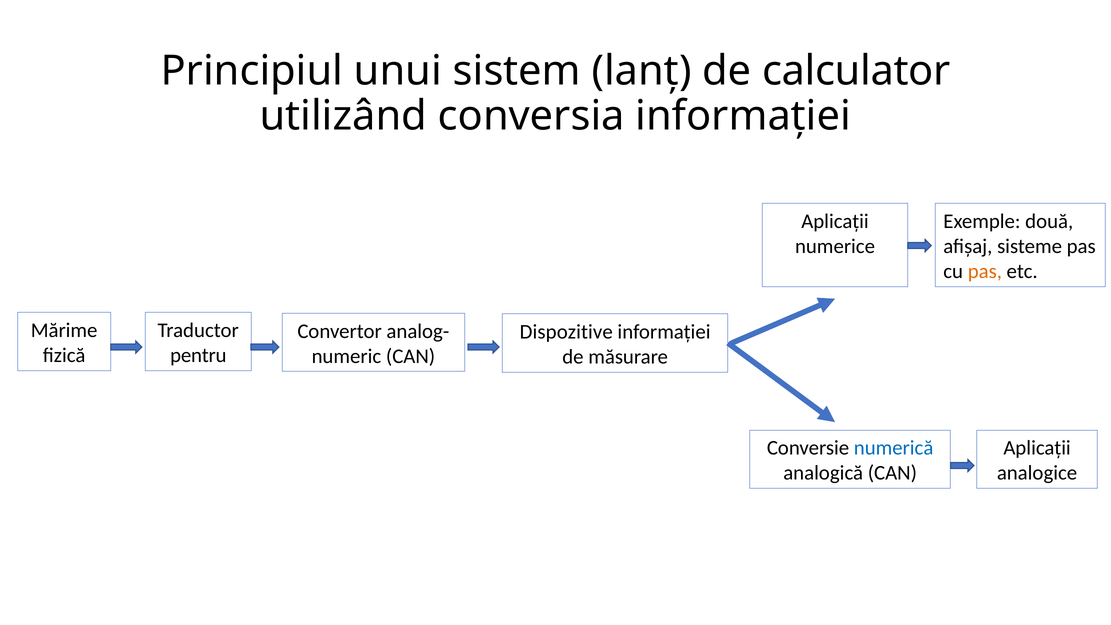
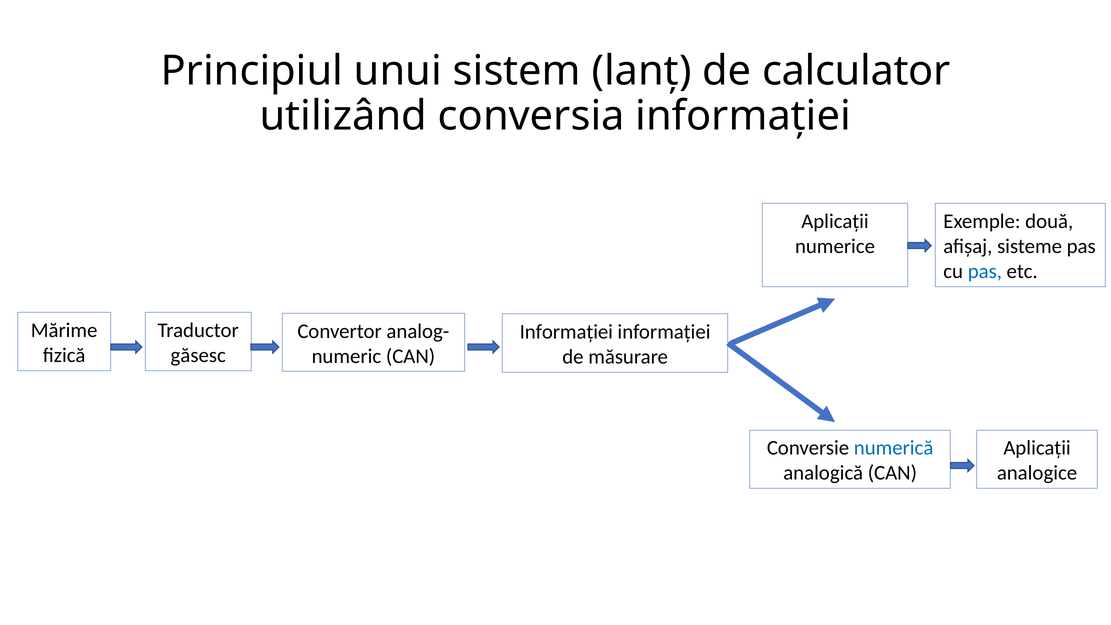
pas colour: orange -> blue (985, 271)
Dispozitive: Dispozitive -> Informației (566, 332)
pentru: pentru -> găsesc (198, 355)
